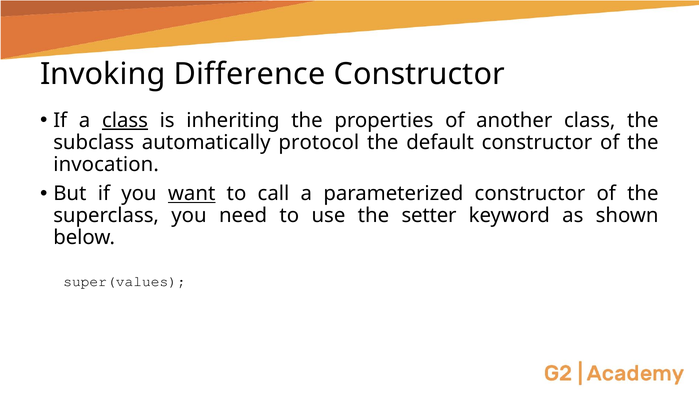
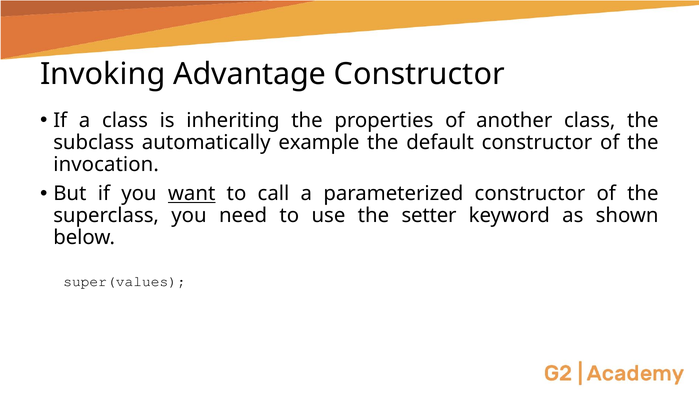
Difference: Difference -> Advantage (250, 74)
class underline: present -> none (125, 121)
protocol: protocol -> example (319, 143)
